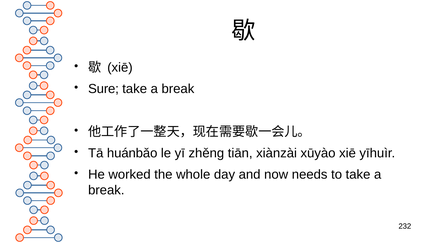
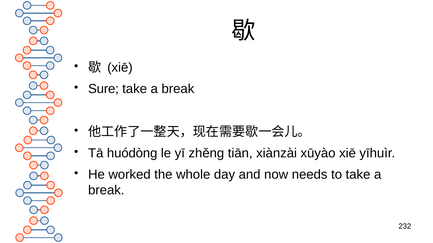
huánbǎo: huánbǎo -> huódòng (132, 154)
